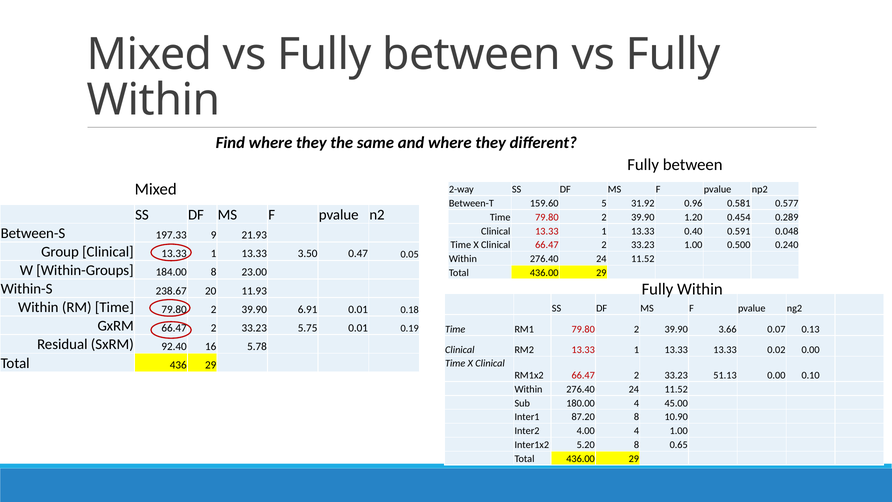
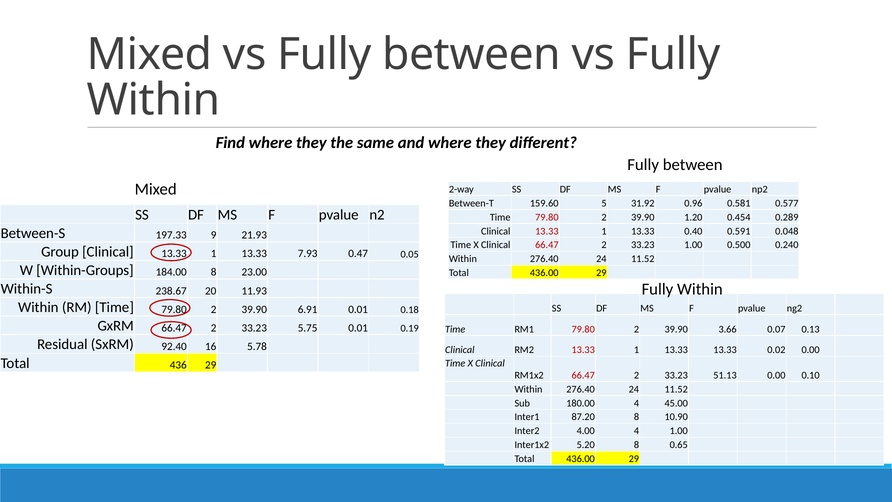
3.50: 3.50 -> 7.93 (308, 254)
